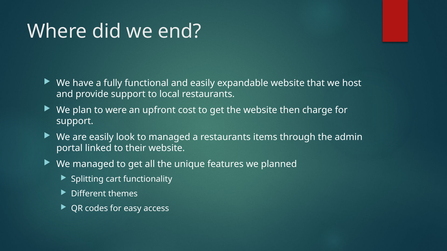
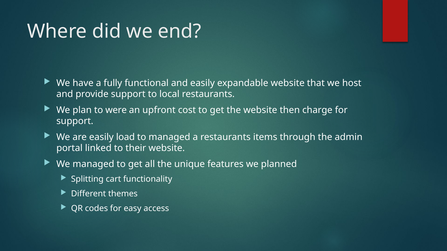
look: look -> load (125, 137)
